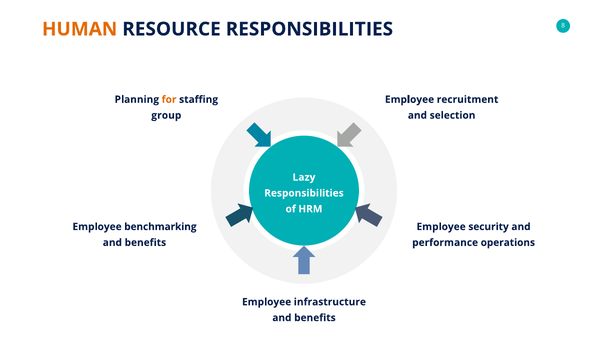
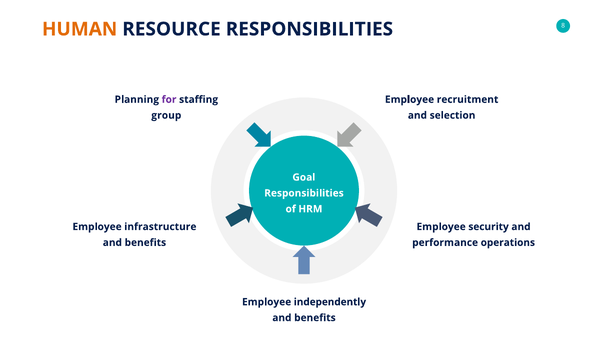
for colour: orange -> purple (169, 100)
Lazy: Lazy -> Goal (304, 177)
benchmarking: benchmarking -> infrastructure (160, 227)
infrastructure: infrastructure -> independently (330, 302)
